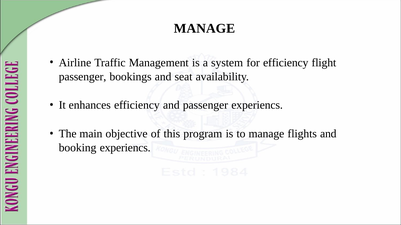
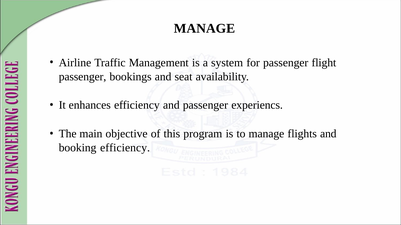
for efficiency: efficiency -> passenger (286, 63)
booking experiencs: experiencs -> efficiency (125, 148)
